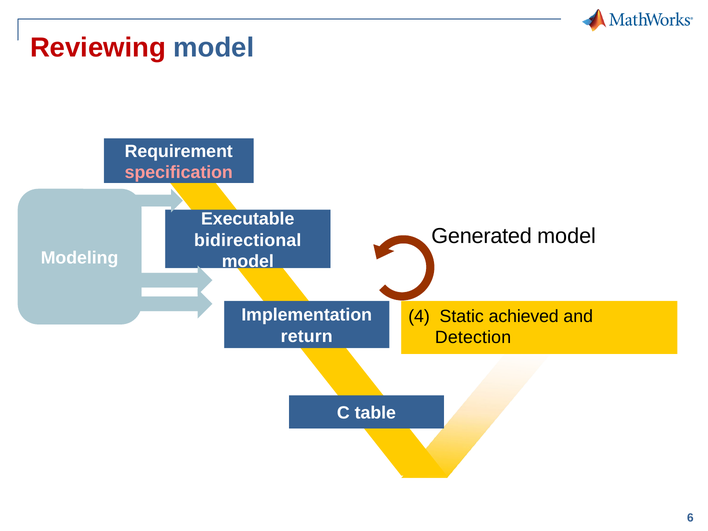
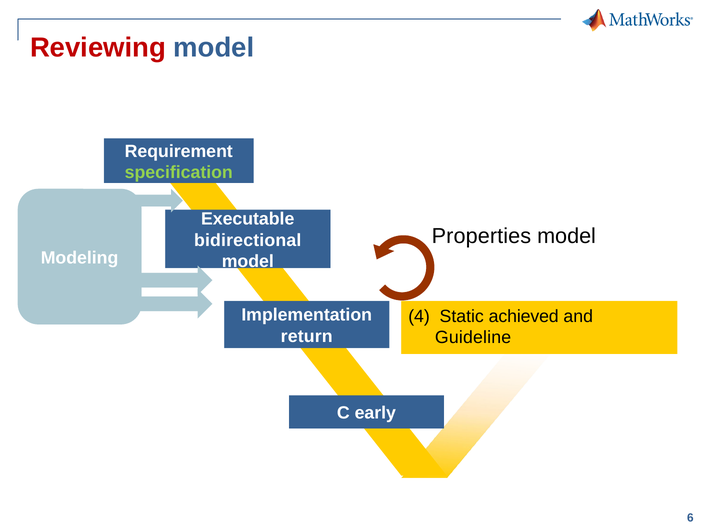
specification colour: pink -> light green (179, 172)
Generated: Generated -> Properties (481, 236)
Detection: Detection -> Guideline (473, 338)
table: table -> early (375, 413)
